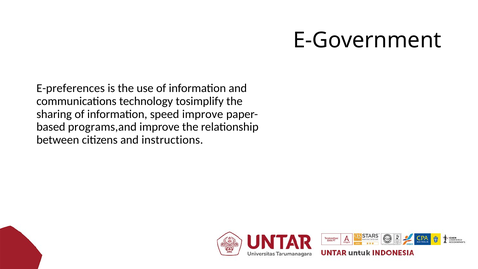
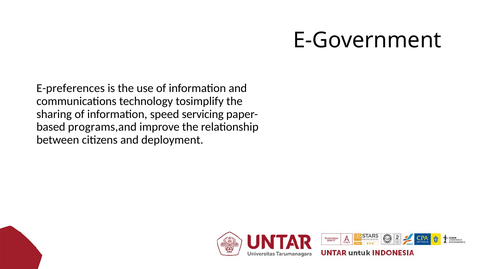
speed improve: improve -> servicing (203, 114)
instructions: instructions -> deployment (172, 140)
